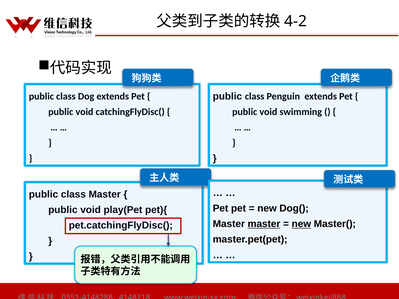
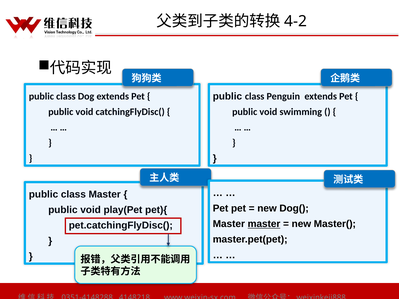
new underline: present -> none (301, 224)
